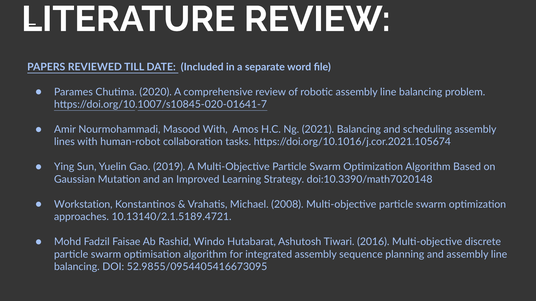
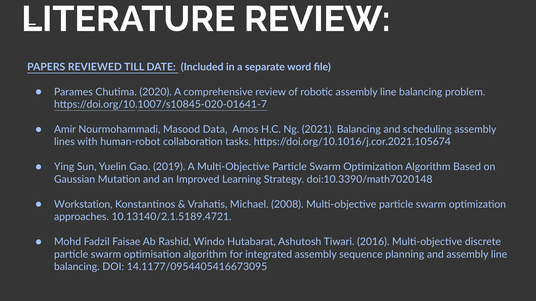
Masood With: With -> Data (215, 130)
52.9855/0954405416673095: 52.9855/0954405416673095 -> 14.1177/0954405416673095 (197, 267)
